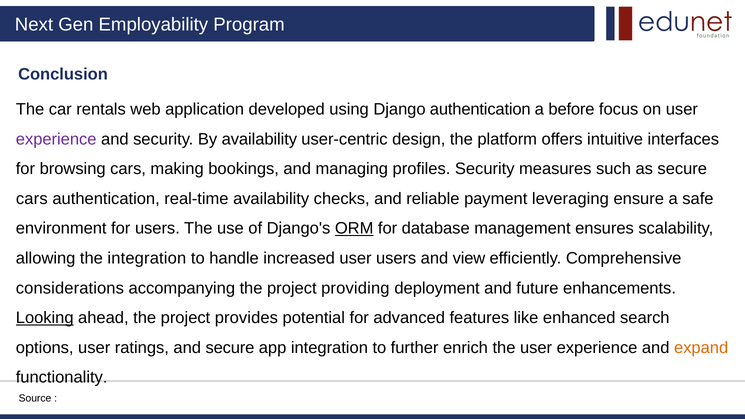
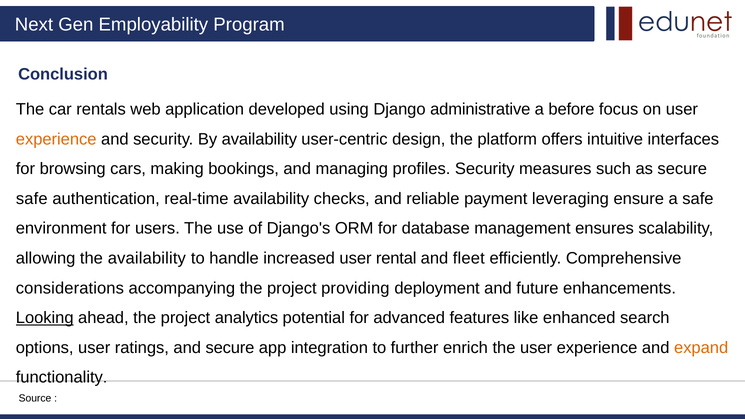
Django authentication: authentication -> administrative (480, 109)
experience colour: purple -> orange (56, 139)
cars: cars -> safe (32, 199)
ORM underline: present -> none (354, 229)
the integration: integration -> availability (147, 258)
user users: users -> rental (396, 258)
view: view -> fleet (469, 258)
provides: provides -> analytics (247, 318)
